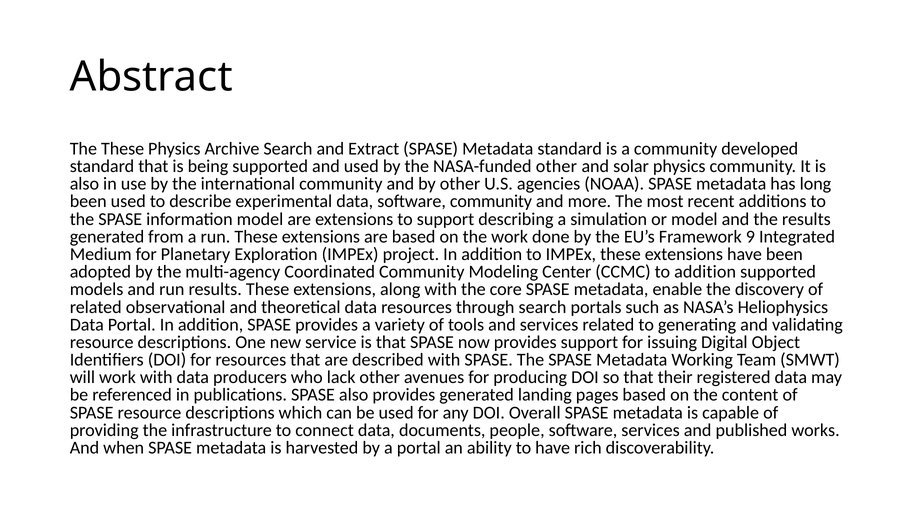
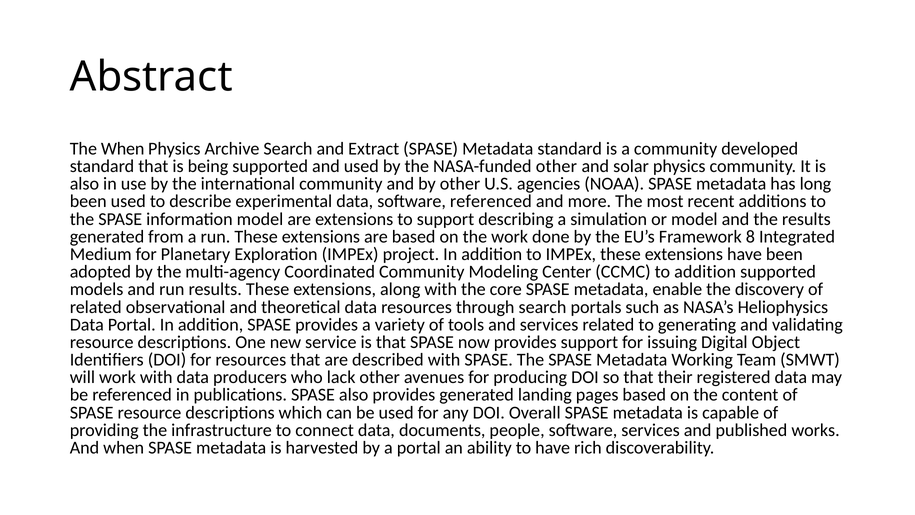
The These: These -> When (123, 149)
software community: community -> referenced (491, 201)
9: 9 -> 8 (750, 236)
